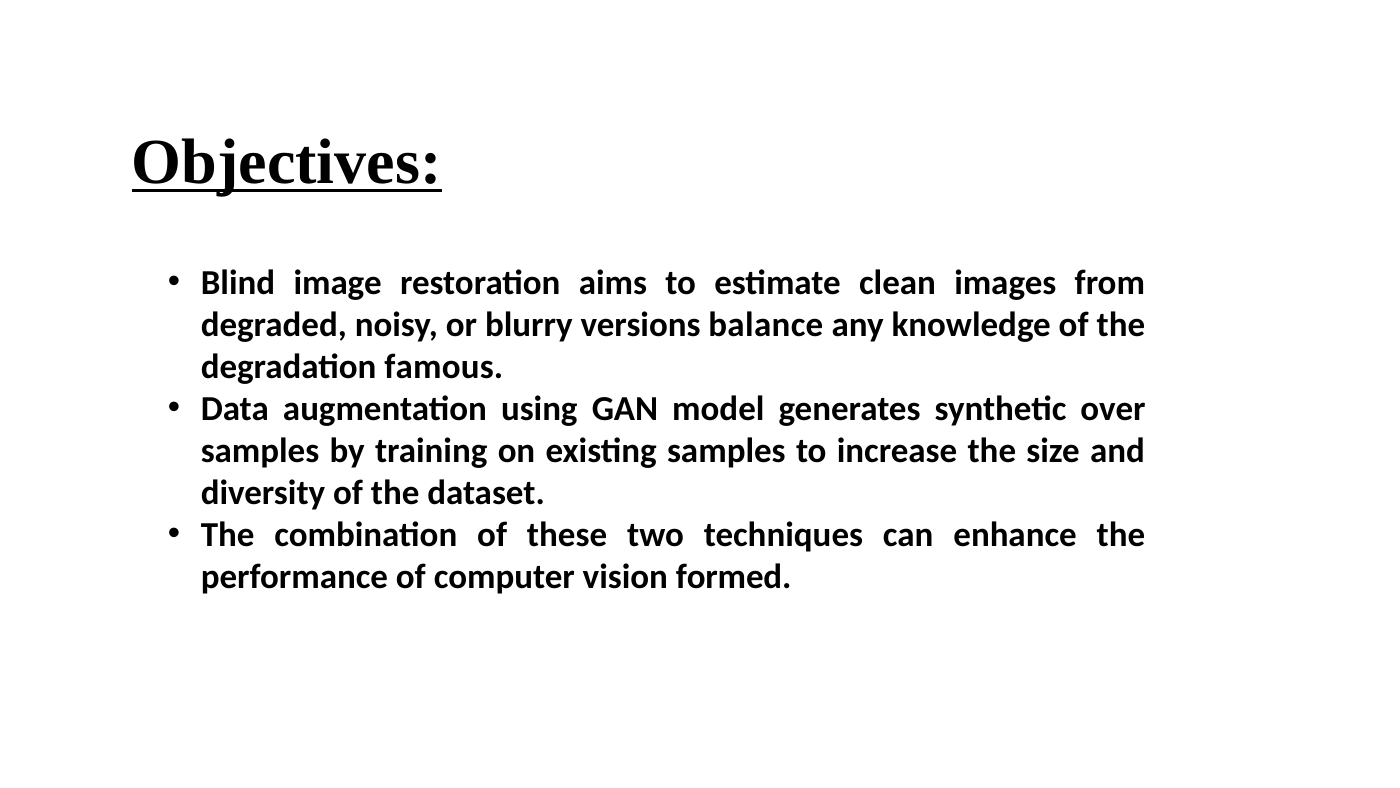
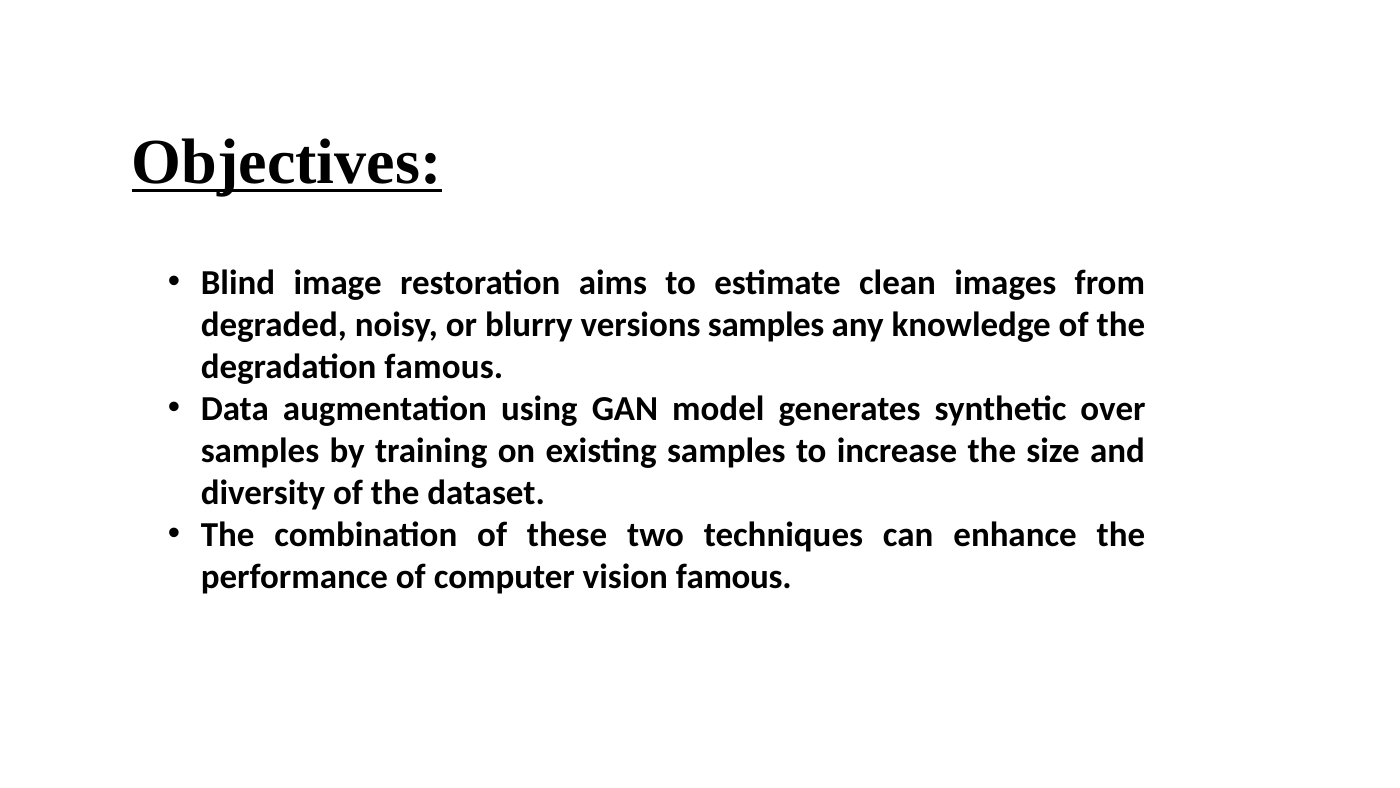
versions balance: balance -> samples (766, 324)
vision formed: formed -> famous (734, 576)
